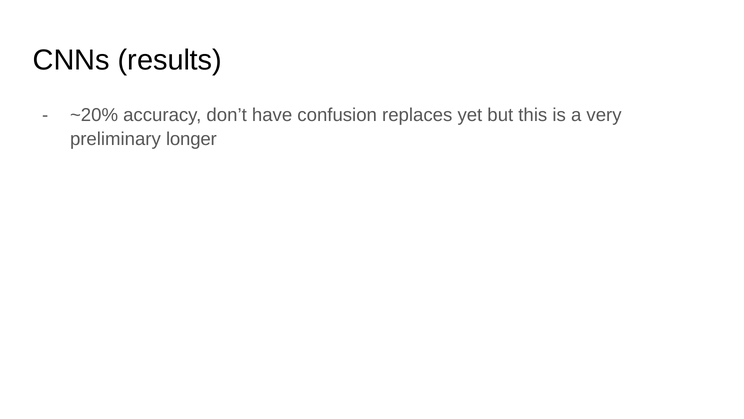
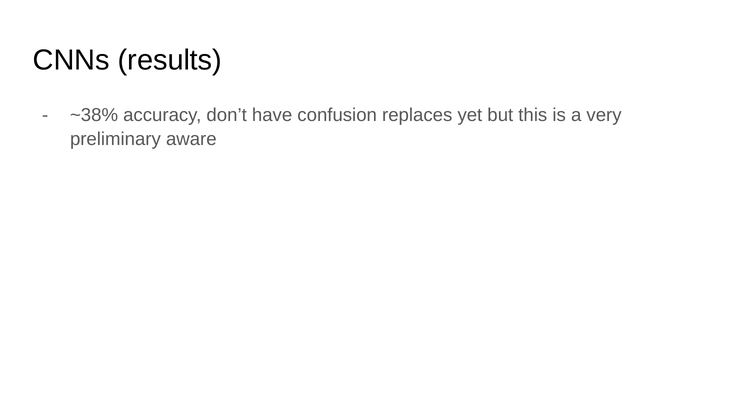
~20%: ~20% -> ~38% (94, 115)
longer: longer -> aware (191, 139)
